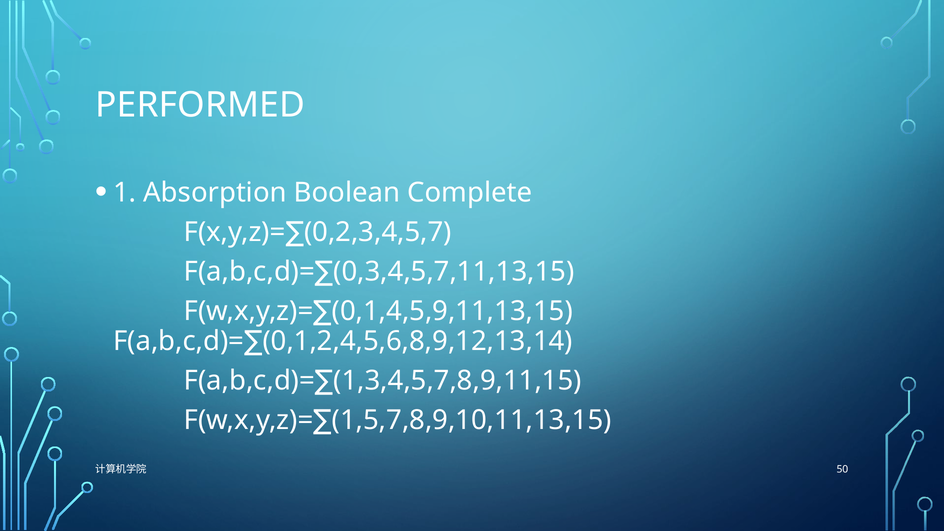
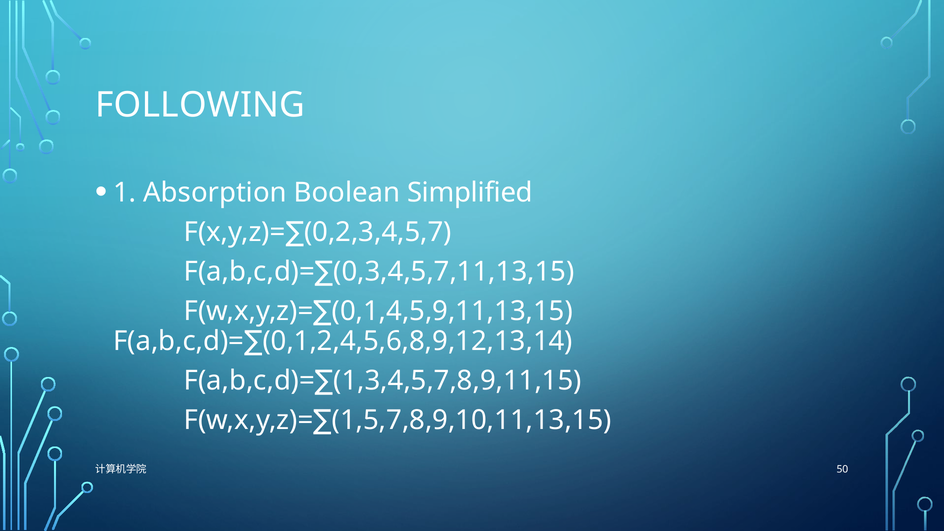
PERFORMED: PERFORMED -> FOLLOWING (200, 105)
Complete: Complete -> Simplified (470, 192)
